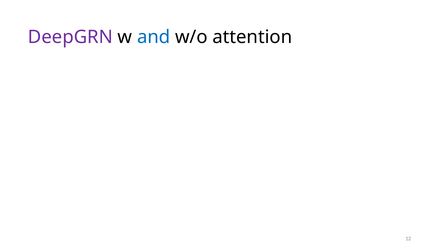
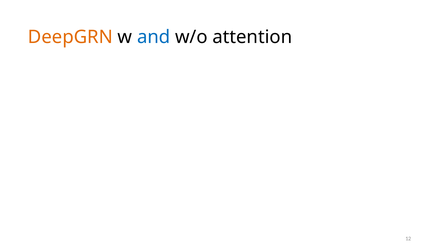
DeepGRN colour: purple -> orange (70, 37)
